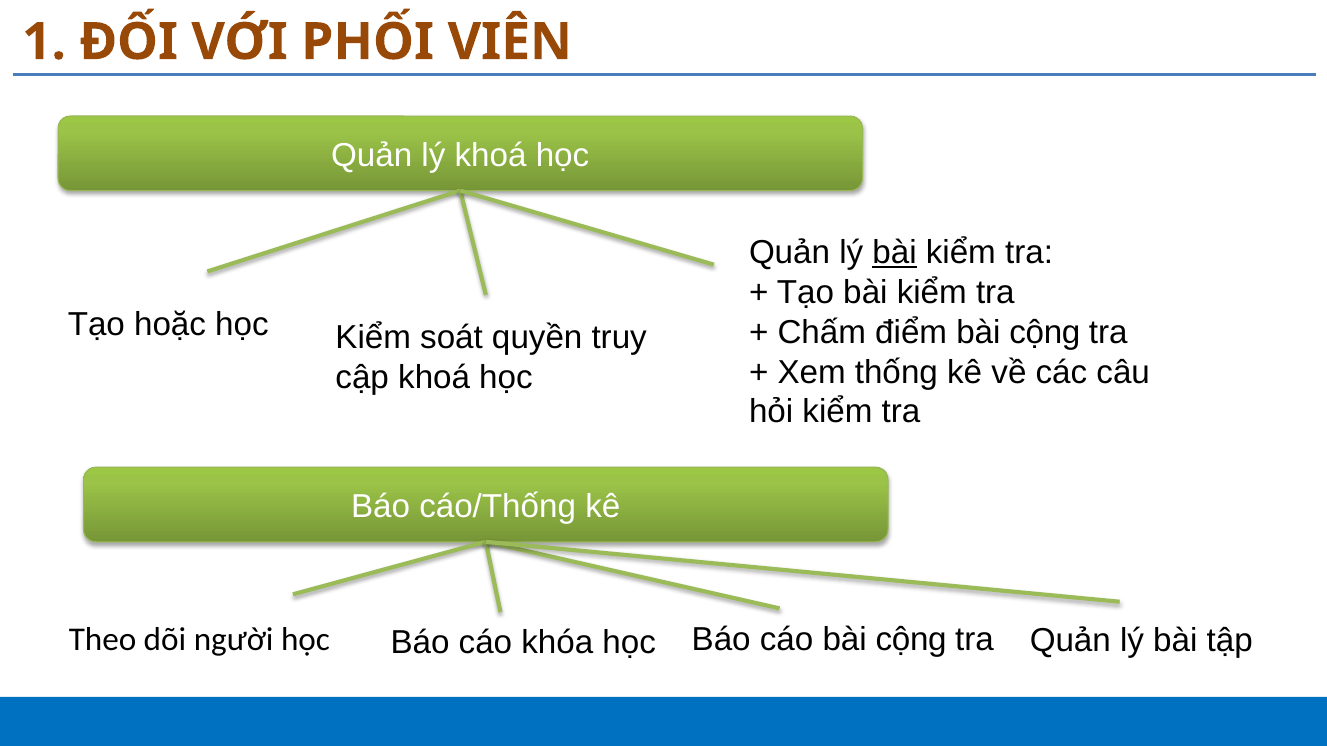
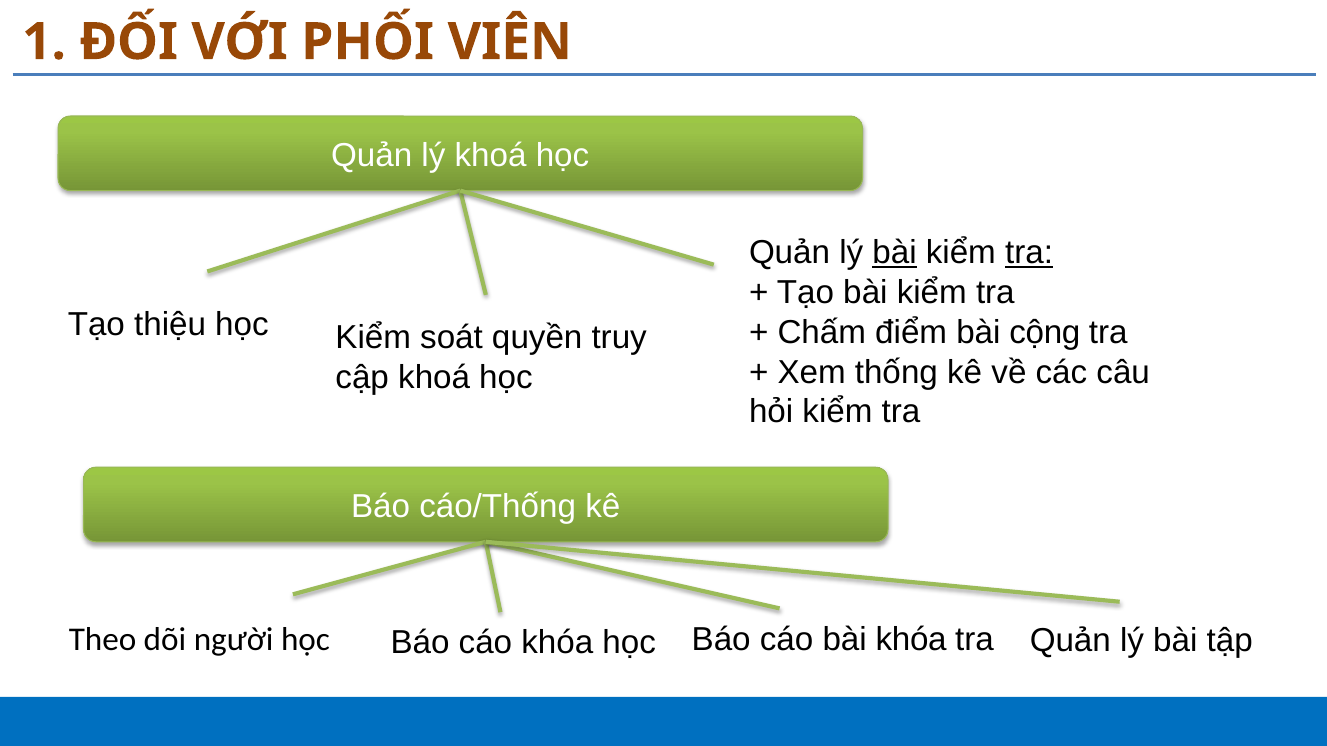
tra underline: none -> present (1029, 253)
hoặc: hoặc -> thiệu (170, 324)
cáo bài cộng: cộng -> khóa (911, 640)
